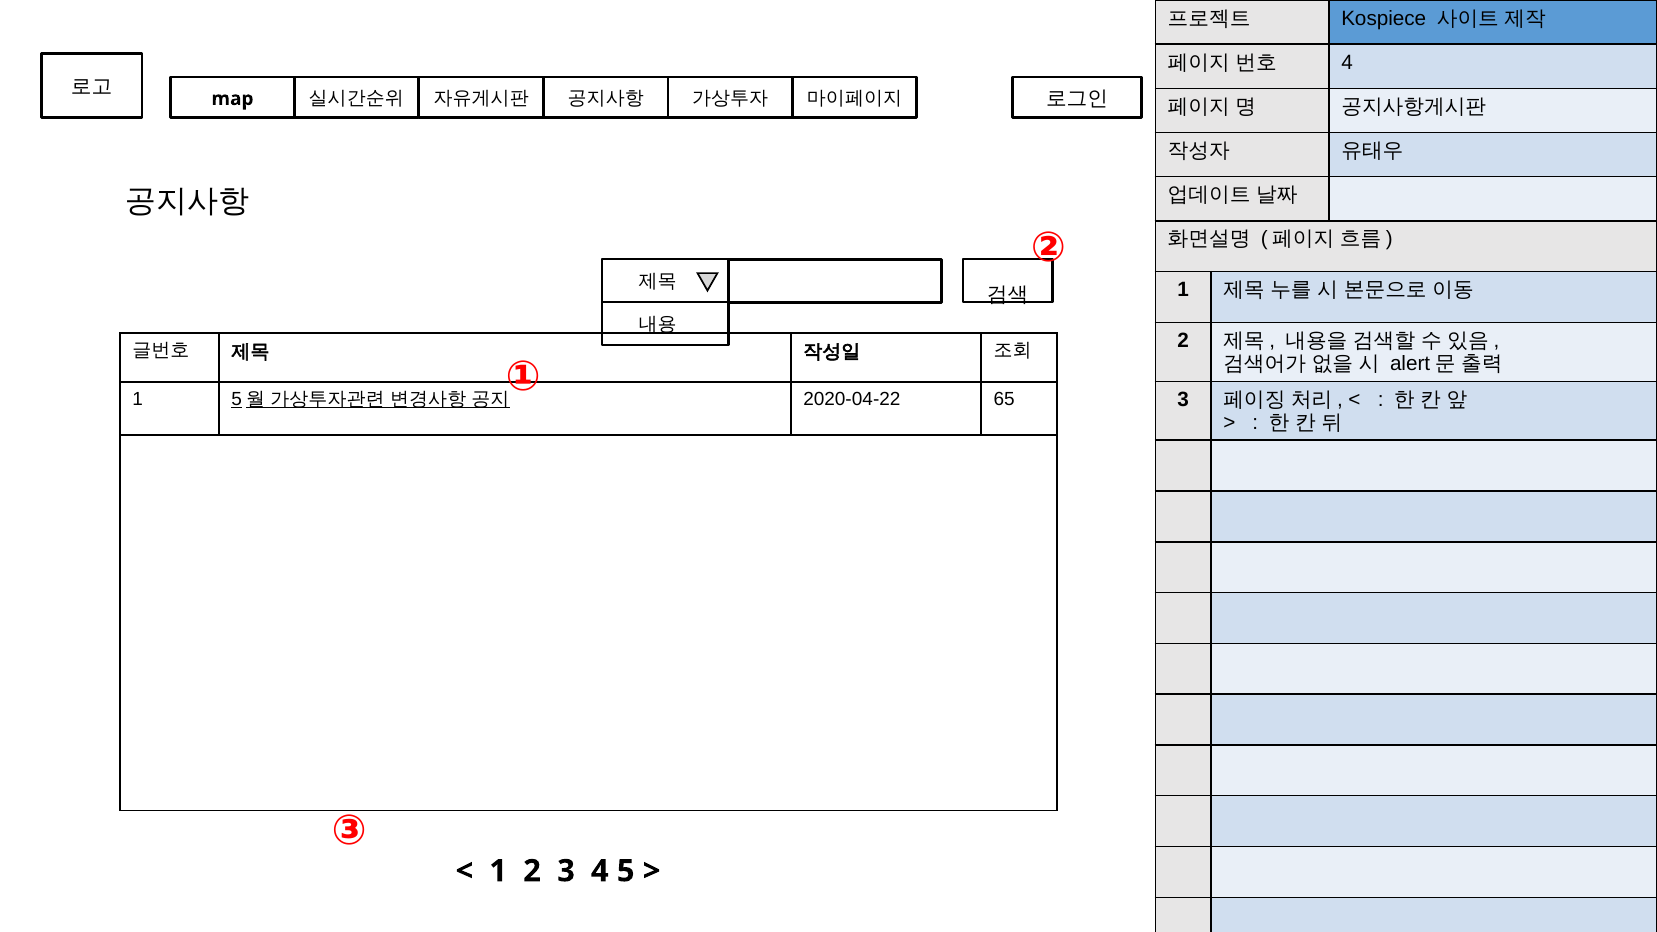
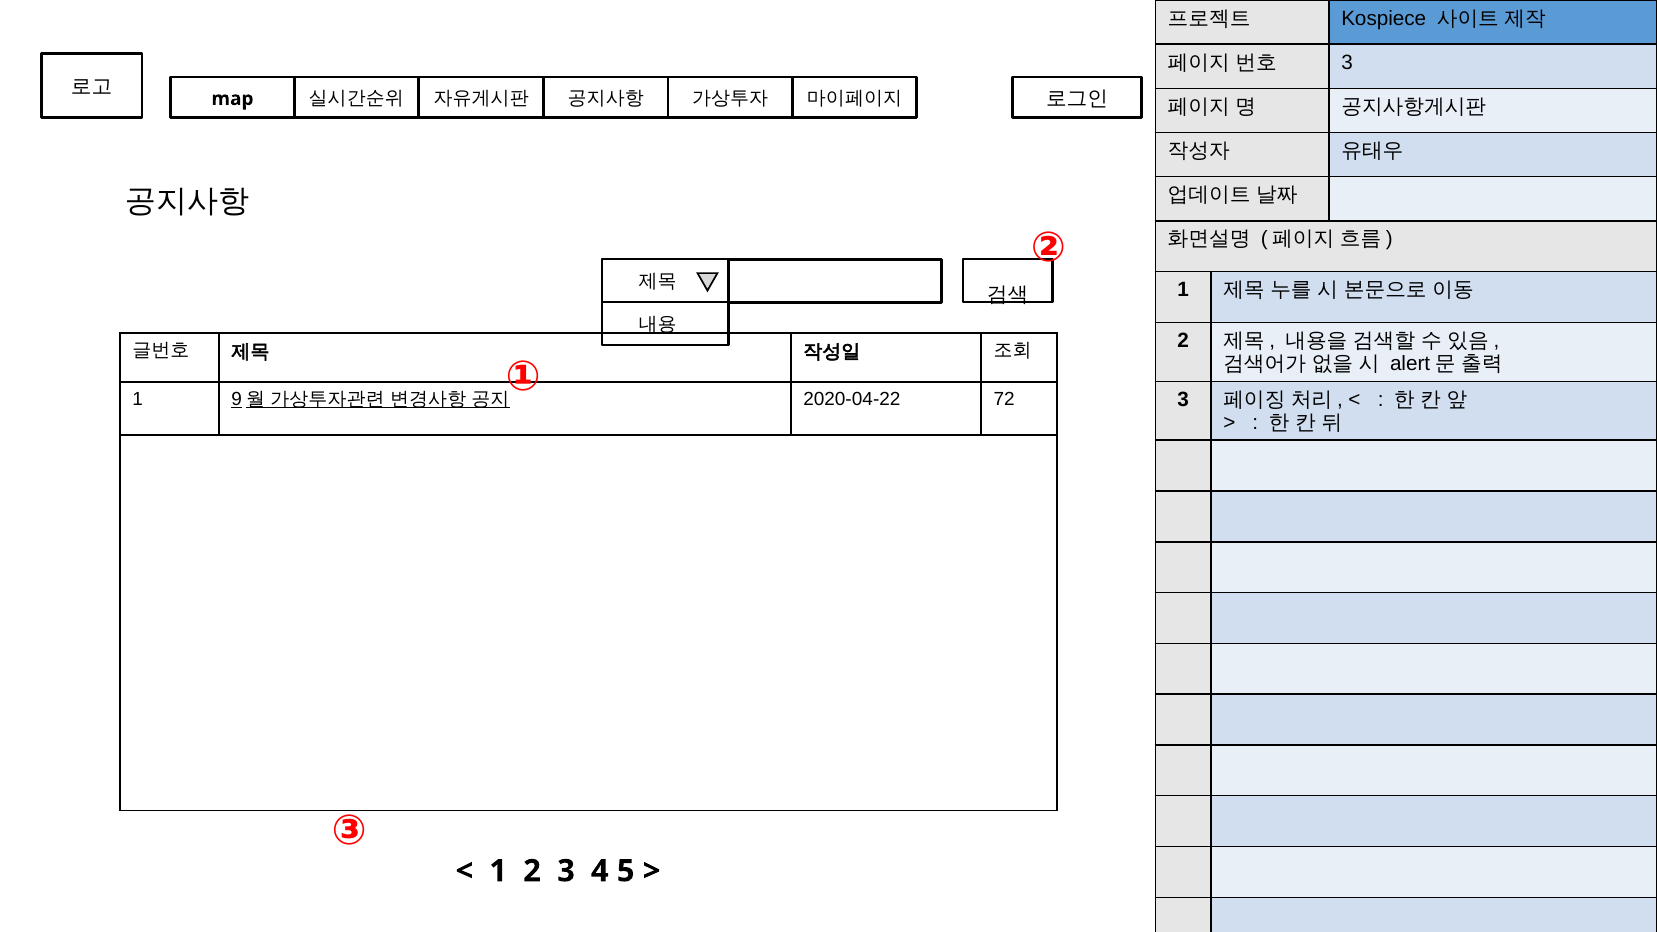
4: 4 -> 3 (1347, 62)
1 5: 5 -> 9 (237, 399)
65: 65 -> 72 (1004, 399)
